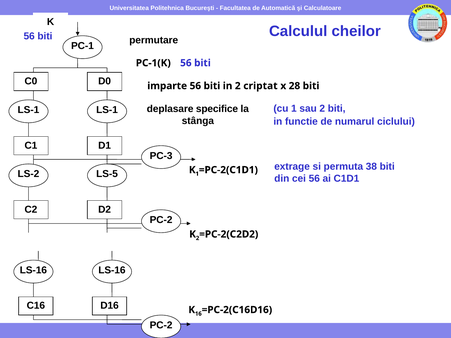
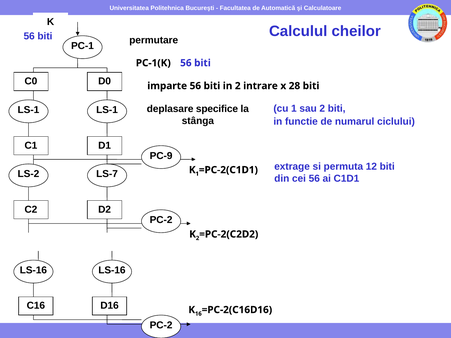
criptat: criptat -> intrare (261, 86)
PC-3: PC-3 -> PC-9 (161, 156)
38: 38 -> 12 (371, 167)
LS-5: LS-5 -> LS-7 (107, 174)
